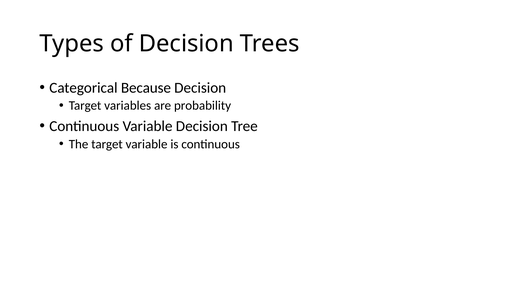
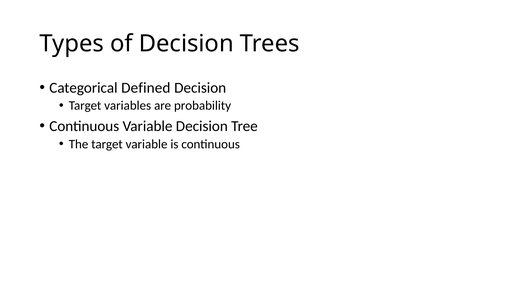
Because: Because -> Defined (146, 88)
